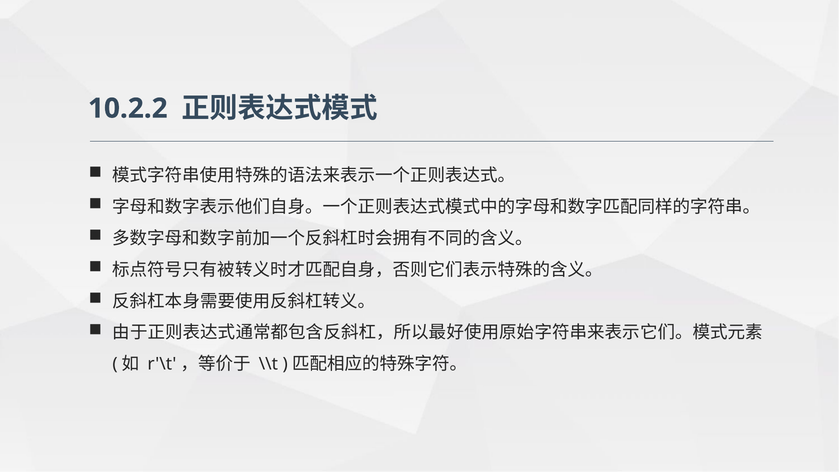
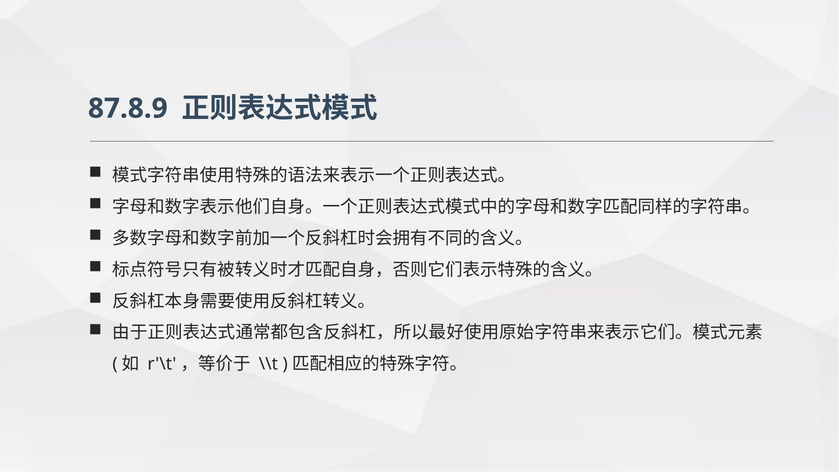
10.2.2: 10.2.2 -> 87.8.9 (128, 108)
